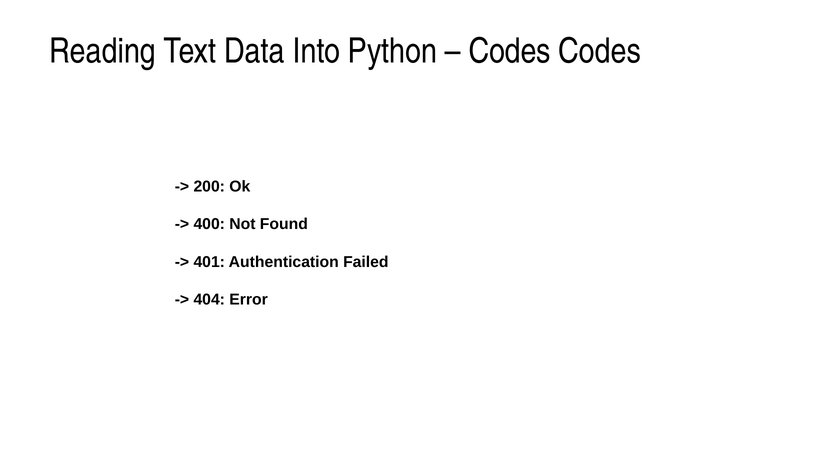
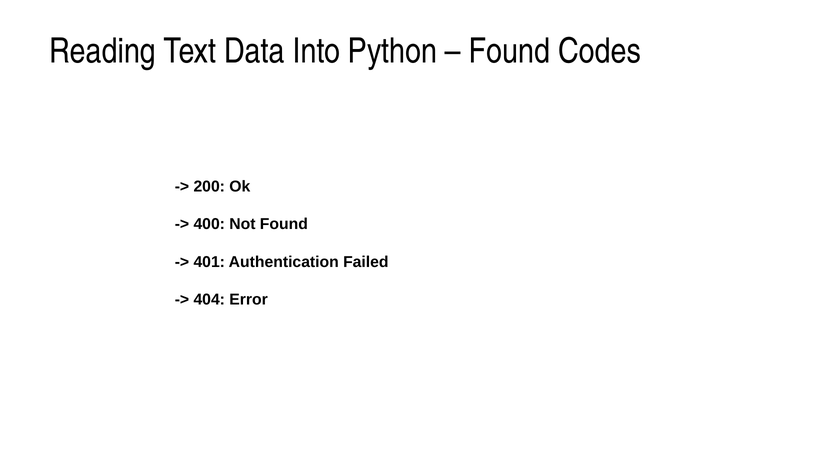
Codes: Codes -> Found (510, 51)
